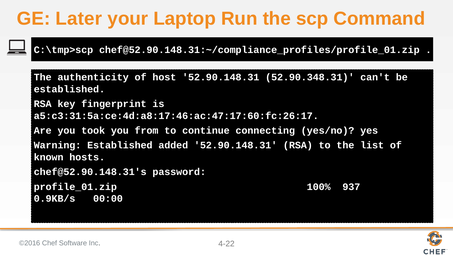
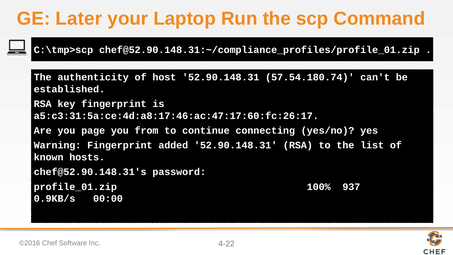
52.90.348.31: 52.90.348.31 -> 57.54.180.74 (310, 77)
took: took -> page (93, 131)
Warning Established: Established -> Fingerprint (120, 145)
